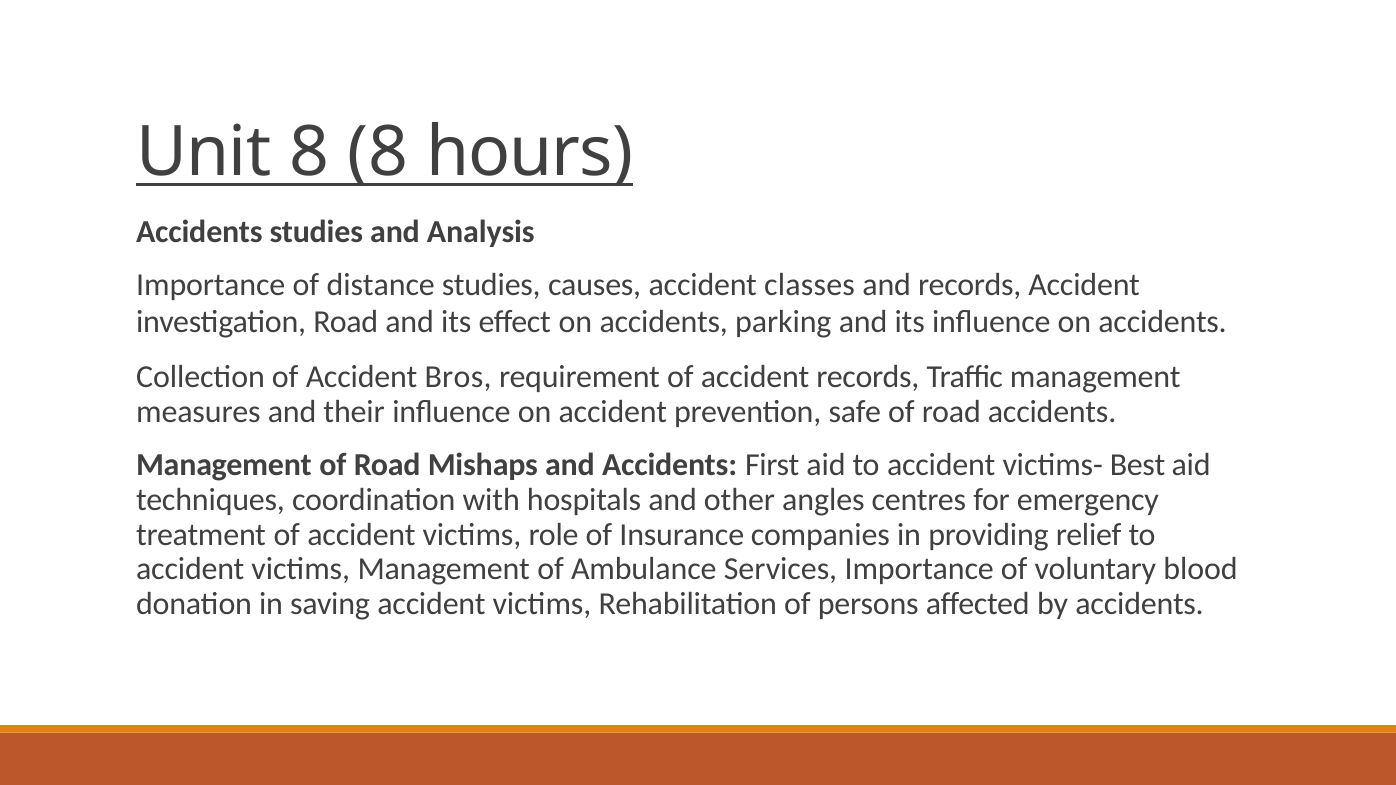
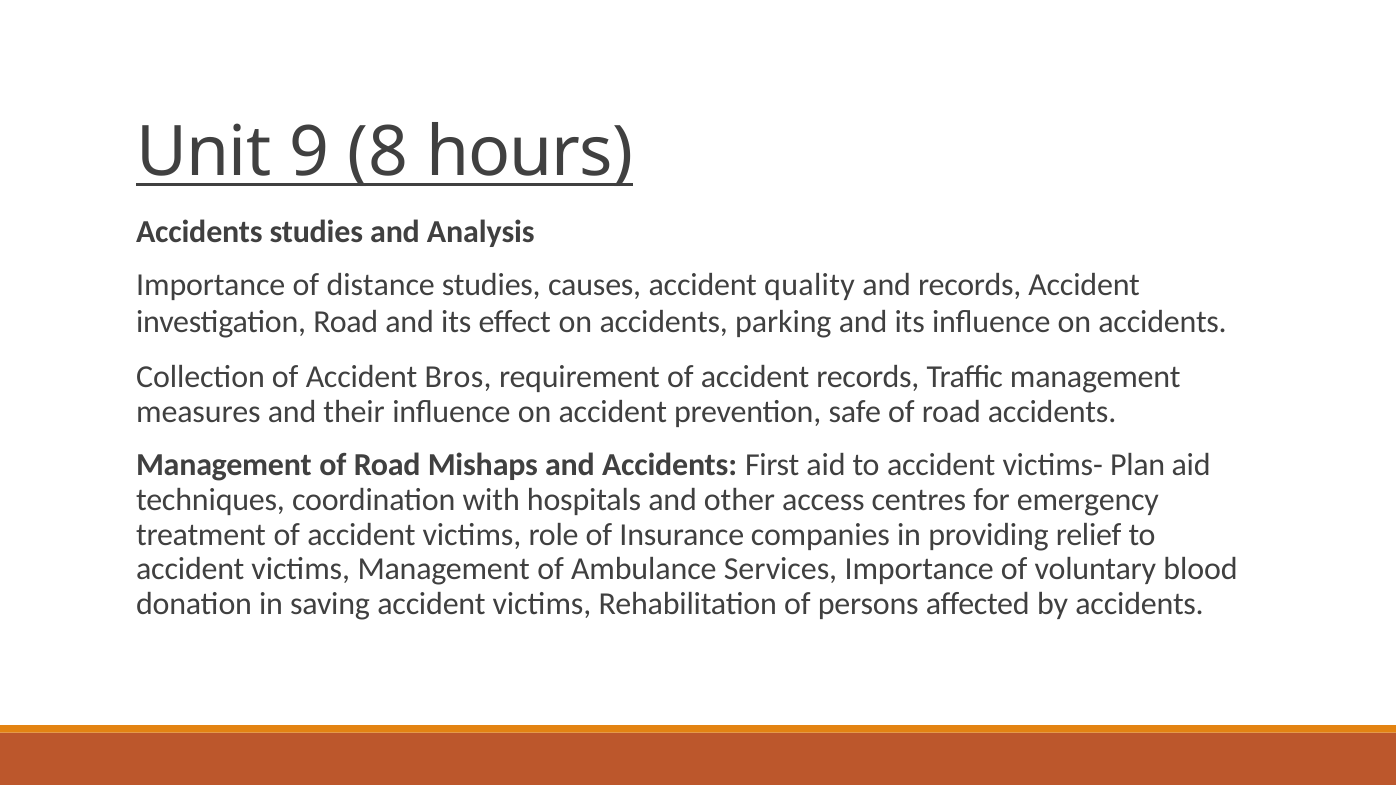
Unit 8: 8 -> 9 (310, 153)
classes: classes -> quality (809, 285)
Best: Best -> Plan (1138, 466)
angles: angles -> access (823, 500)
